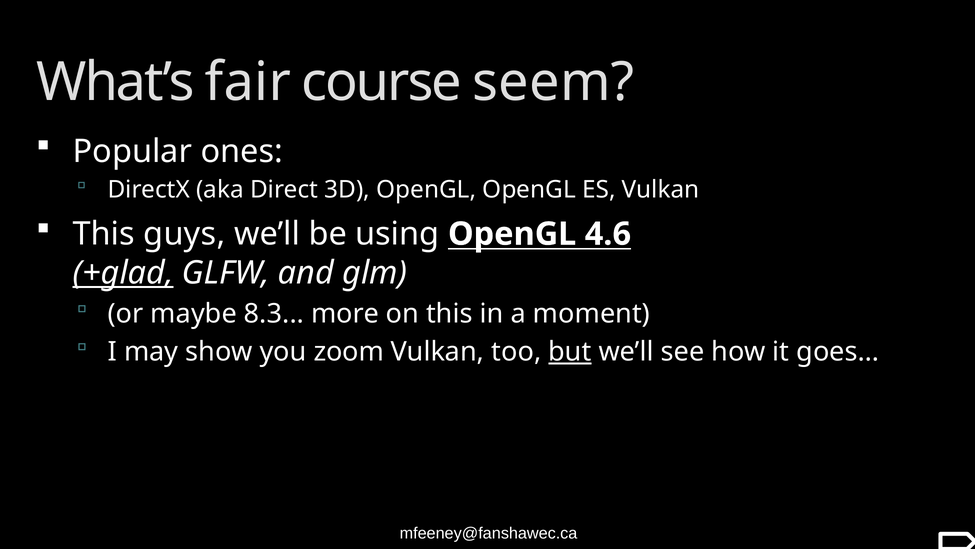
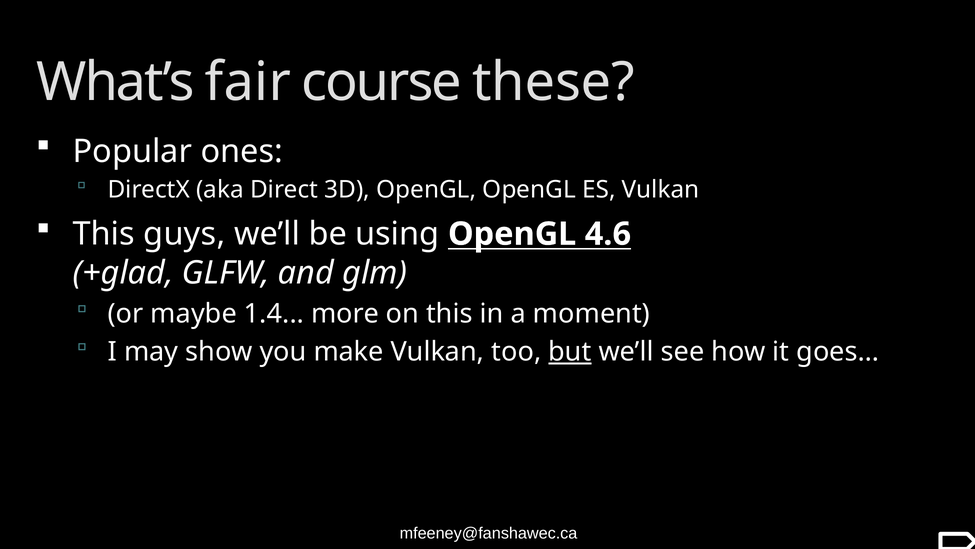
seem: seem -> these (553, 82)
+glad underline: present -> none (123, 273)
8.3: 8.3 -> 1.4 (274, 314)
zoom: zoom -> make (349, 351)
